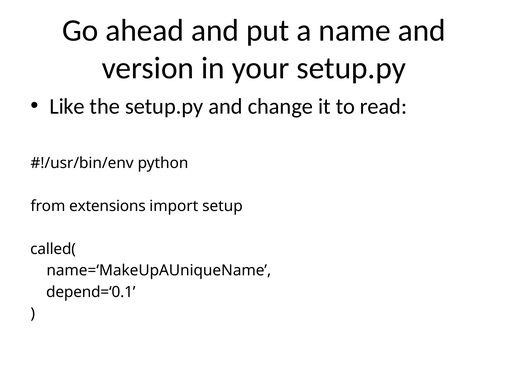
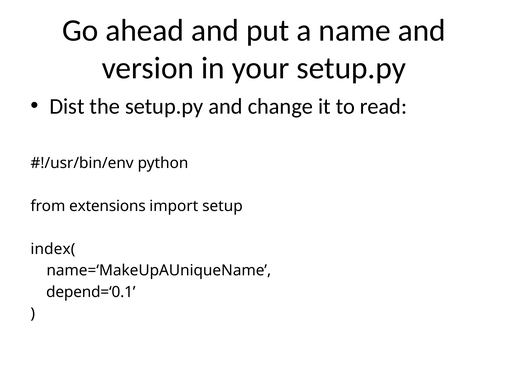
Like: Like -> Dist (67, 106)
called(: called( -> index( (53, 249)
